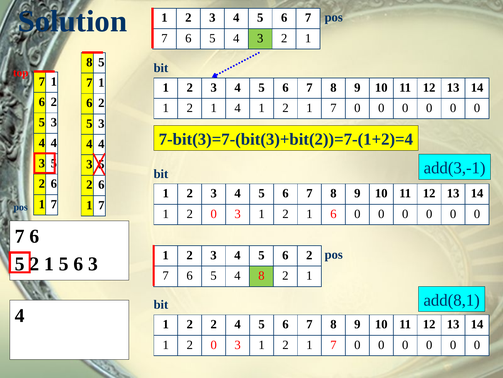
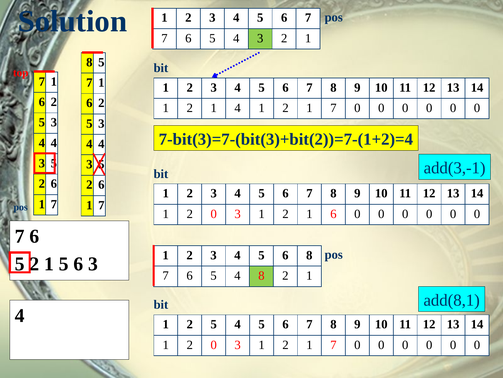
5 6 2: 2 -> 8 (309, 255)
1 2 2: 2 -> 5 (214, 324)
